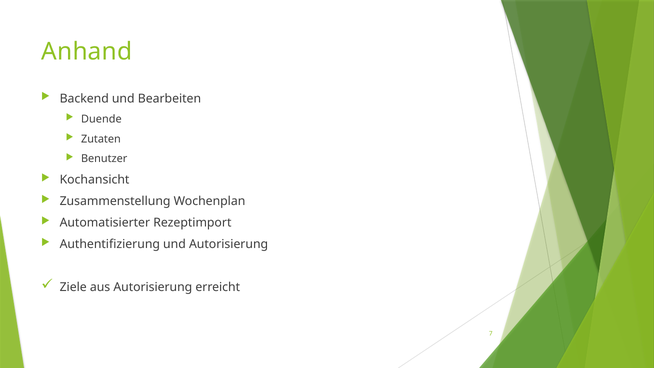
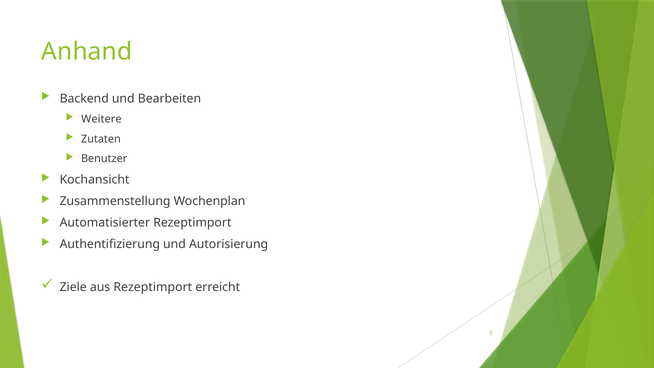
Duende: Duende -> Weitere (101, 119)
aus Autorisierung: Autorisierung -> Rezeptimport (153, 287)
